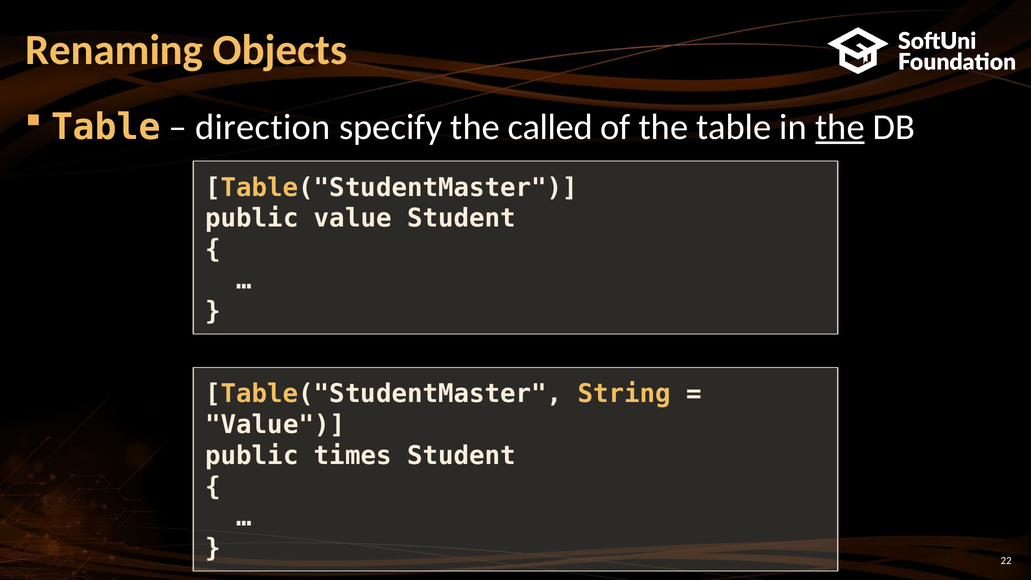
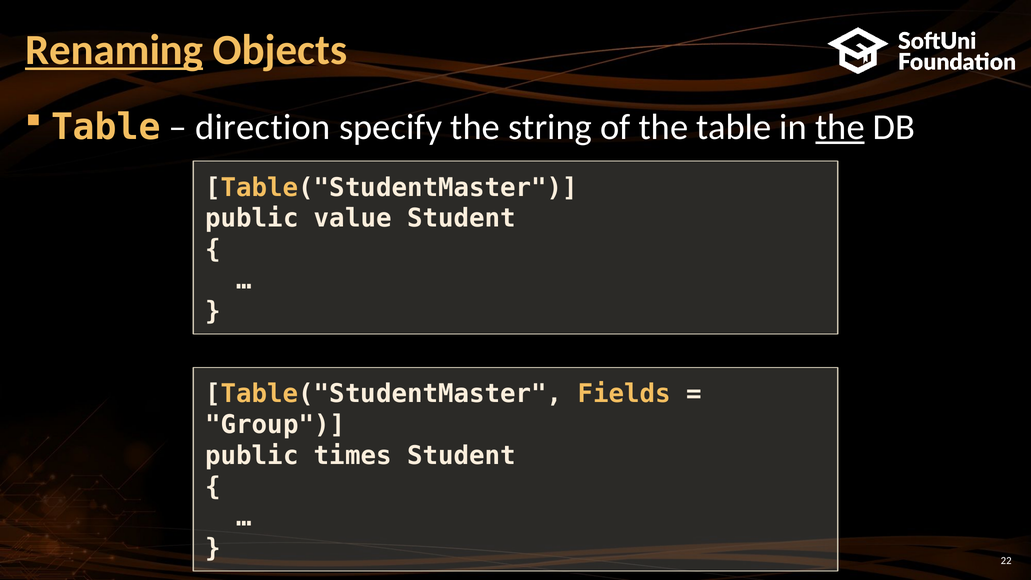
Renaming underline: none -> present (114, 50)
called: called -> string (550, 127)
String: String -> Fields (624, 394)
Value: Value -> Group (275, 425)
